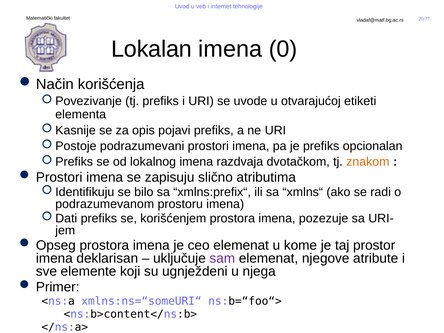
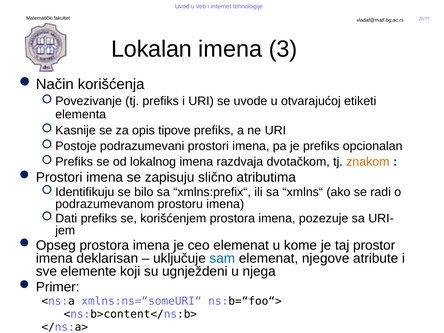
0: 0 -> 3 (283, 49)
pojavi: pojavi -> tipove (174, 130)
sam colour: purple -> blue (222, 258)
